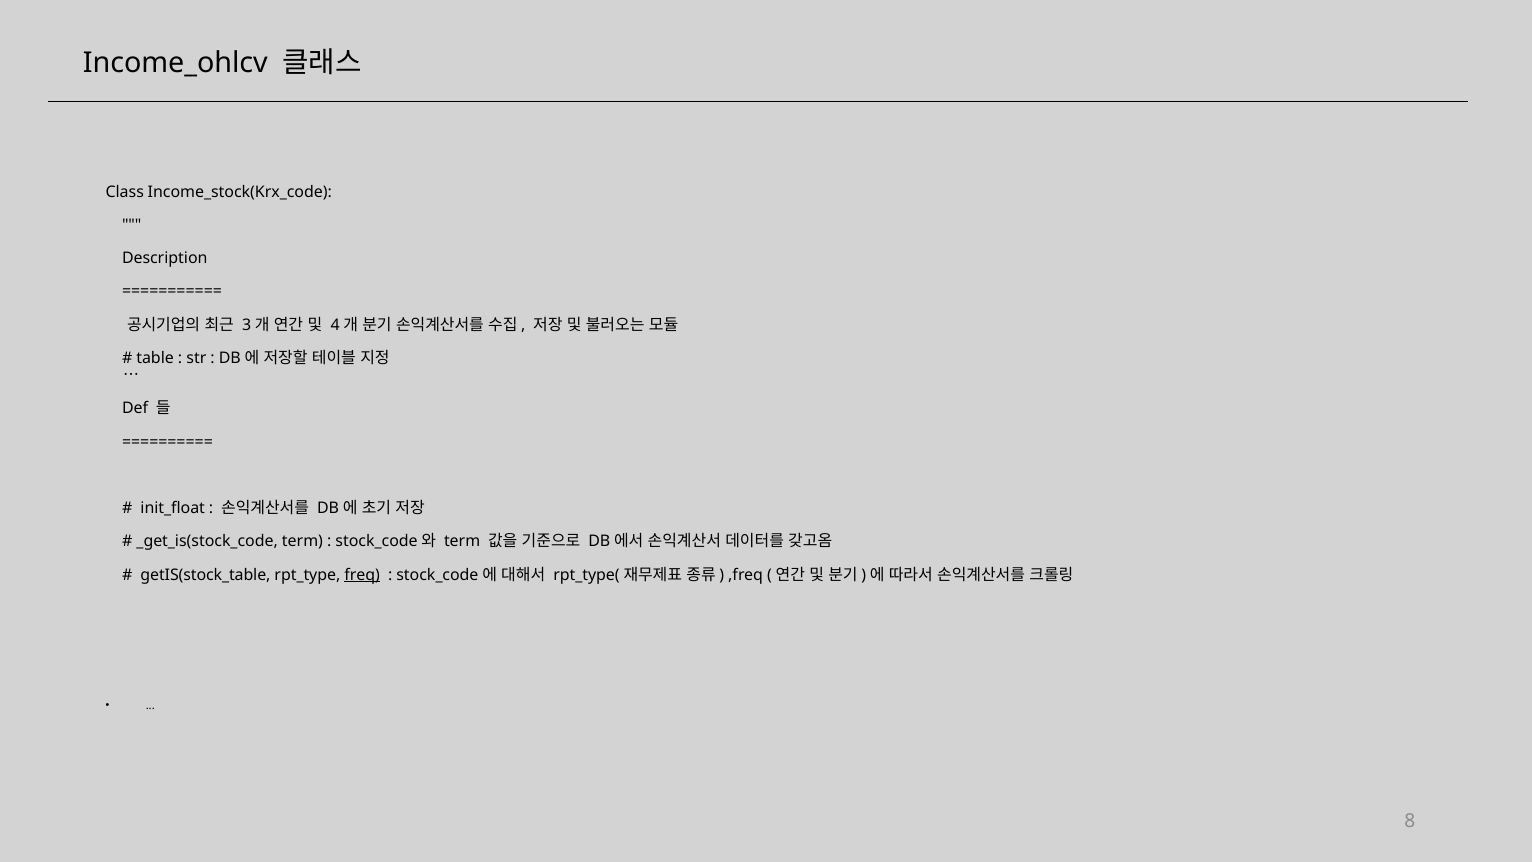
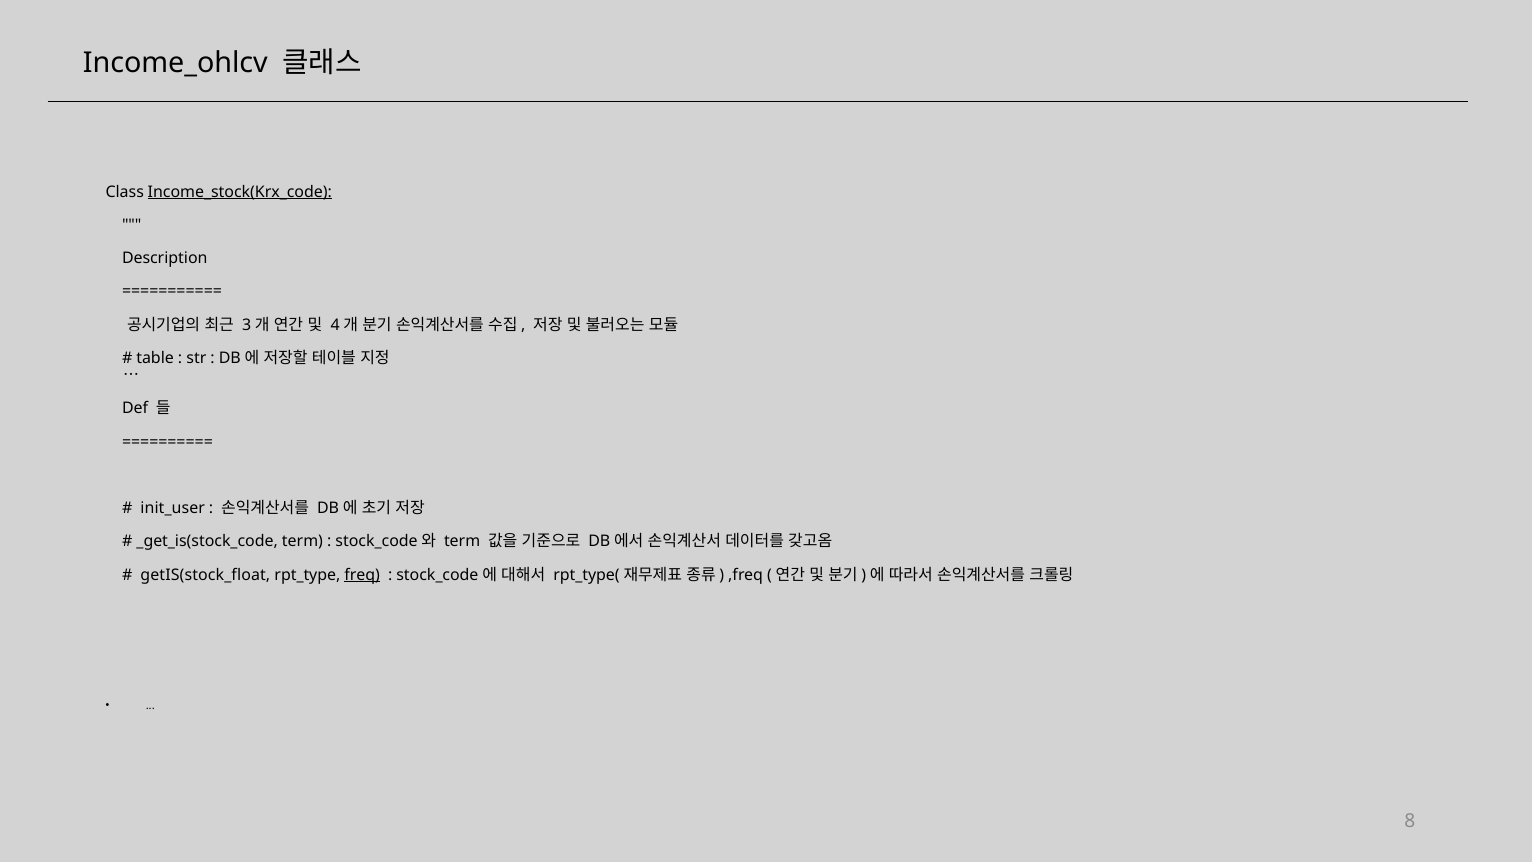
Income_stock(Krx_code underline: none -> present (240, 192)
init_float: init_float -> init_user (173, 508)
getIS(stock_table: getIS(stock_table -> getIS(stock_float (205, 575)
